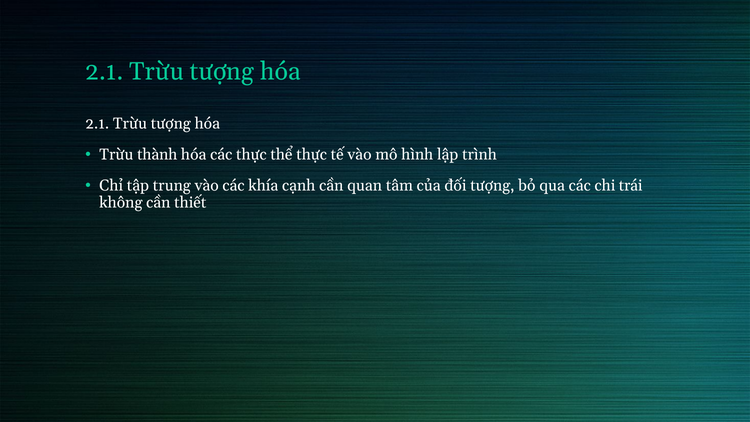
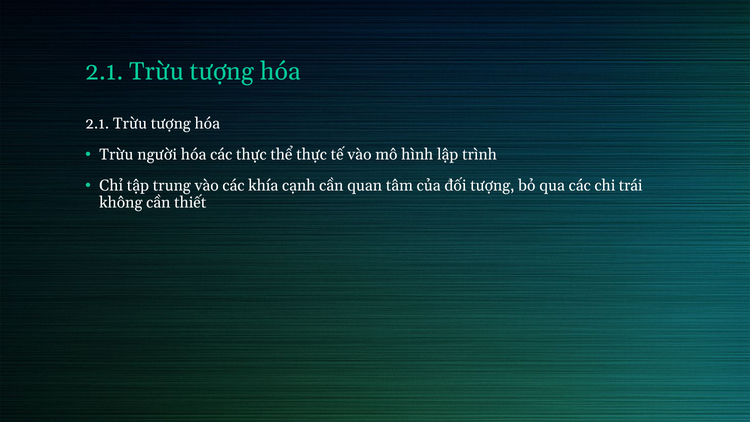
thành: thành -> người (157, 155)
